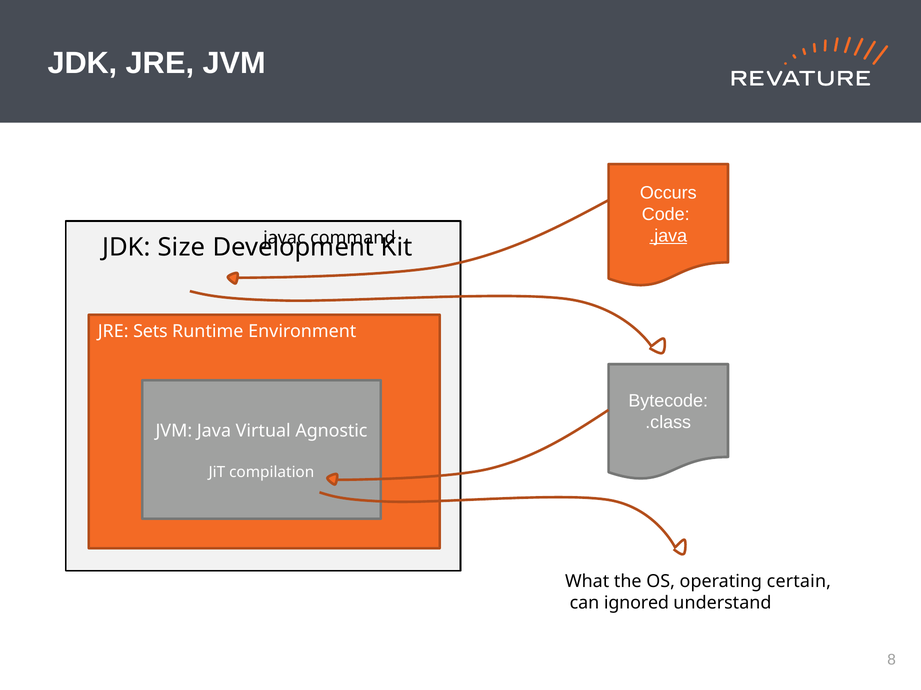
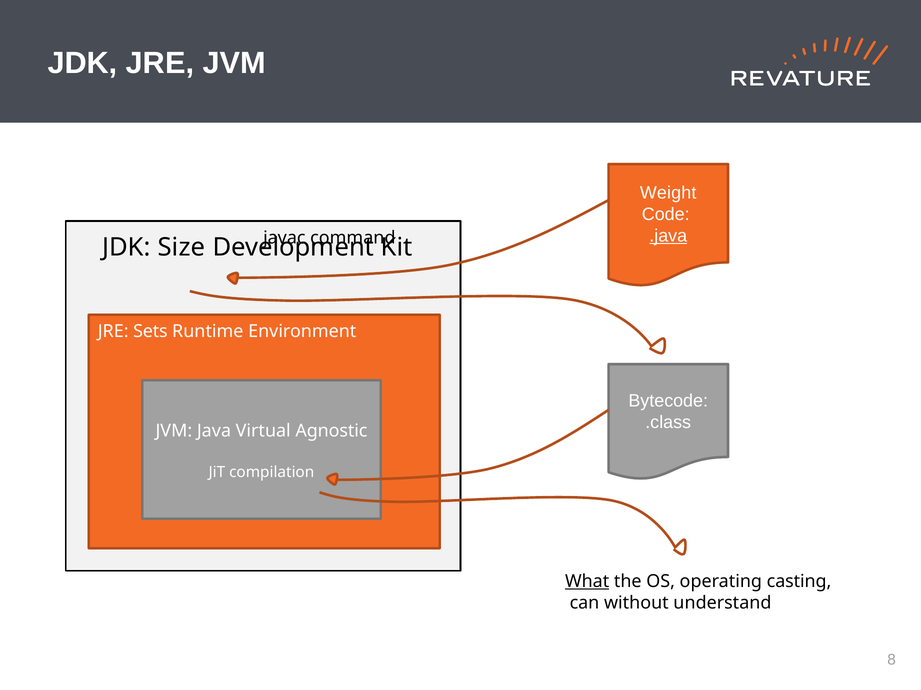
Occurs: Occurs -> Weight (668, 193)
What underline: none -> present (587, 582)
certain: certain -> casting (799, 582)
ignored: ignored -> without (636, 603)
